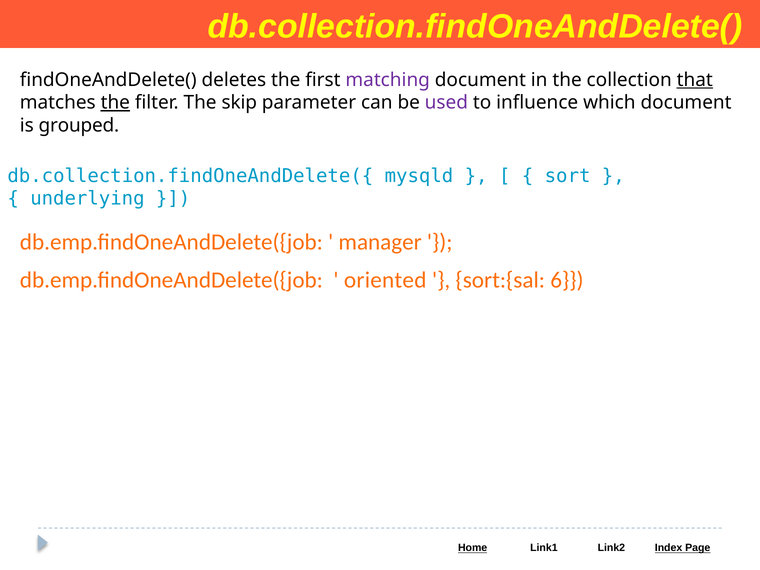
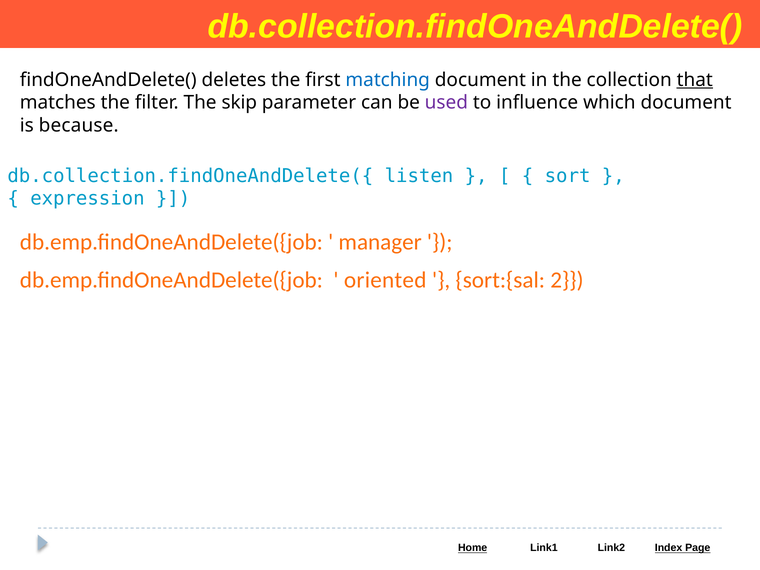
matching colour: purple -> blue (388, 80)
the underline: present -> none (115, 103)
grouped: grouped -> because (79, 125)
mysqld: mysqld -> listen (419, 176)
underlying: underlying -> expression (87, 199)
6: 6 -> 2 (567, 280)
